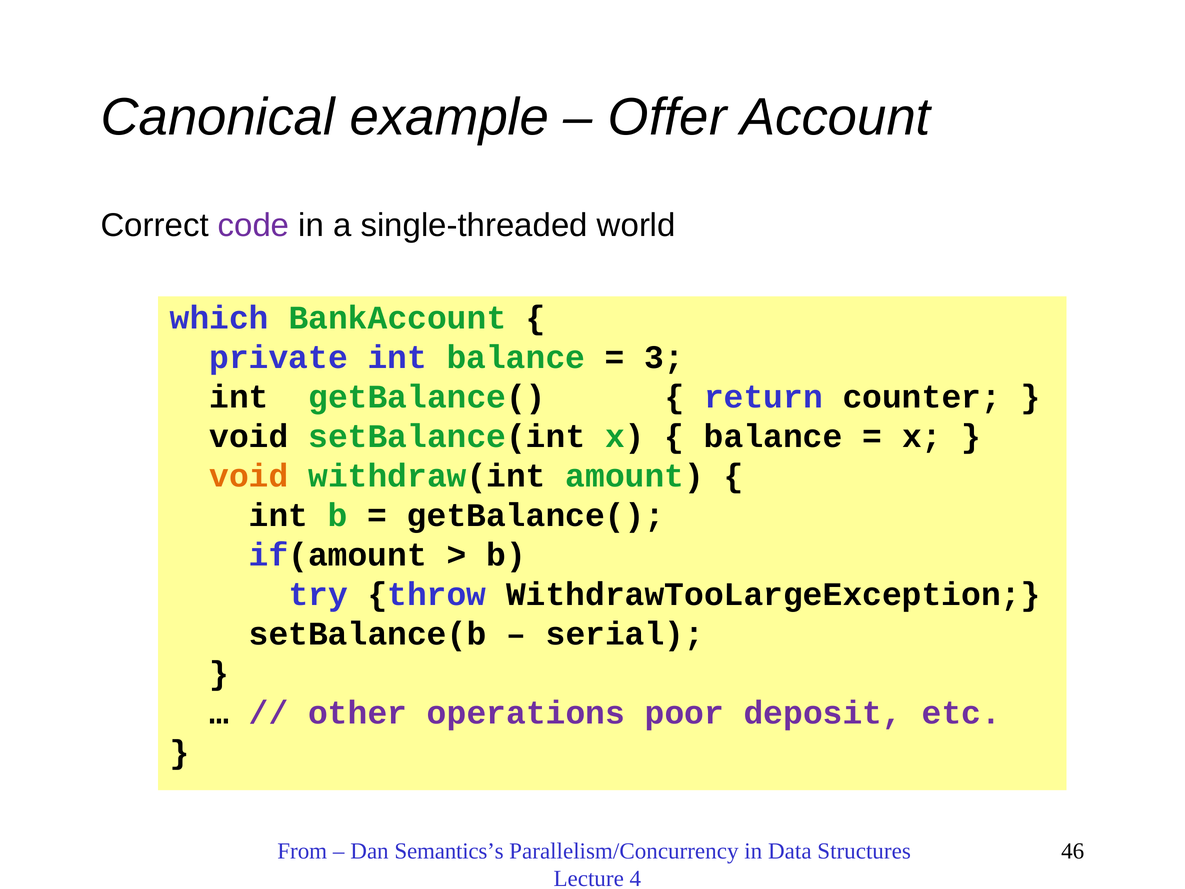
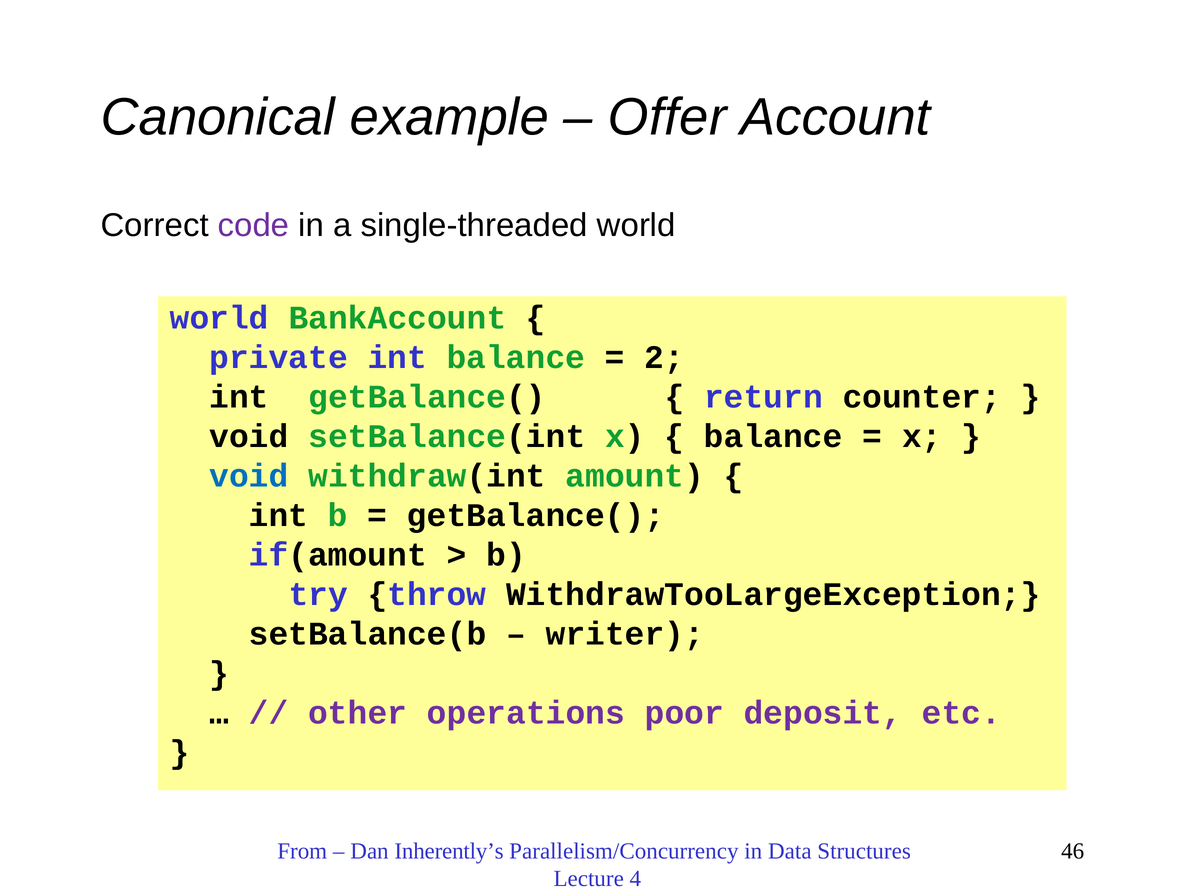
which: which -> world (219, 318)
3: 3 -> 2 (664, 357)
void colour: orange -> blue (249, 476)
serial: serial -> writer (625, 634)
Semantics’s: Semantics’s -> Inherently’s (449, 851)
